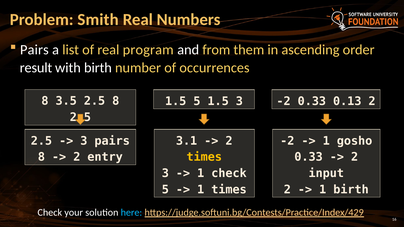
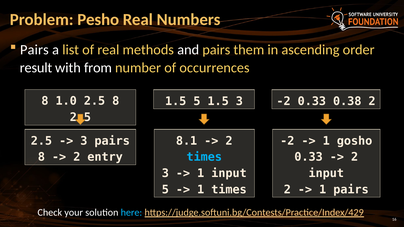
Smith: Smith -> Pesho (98, 20)
program: program -> methods (148, 50)
and from: from -> pairs (216, 50)
with birth: birth -> from (98, 68)
3.5: 3.5 -> 1.0 (66, 101)
0.13: 0.13 -> 0.38 (347, 101)
3.1: 3.1 -> 8.1 (187, 141)
times colour: yellow -> light blue (204, 157)
1 check: check -> input (229, 174)
1 birth: birth -> pairs (351, 190)
